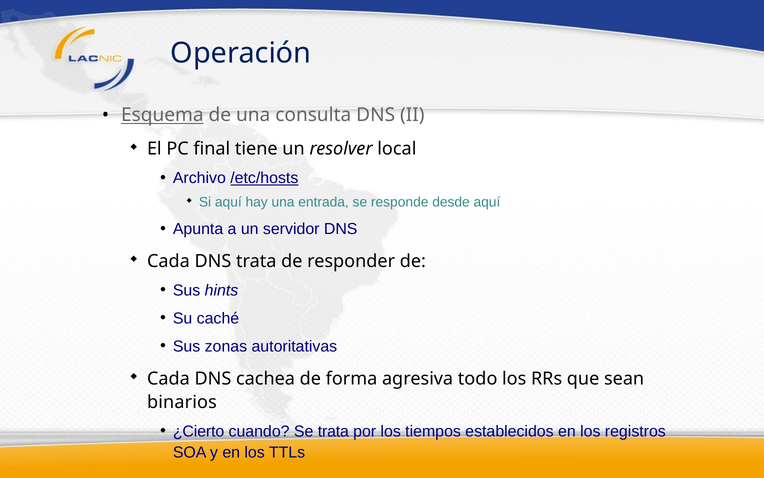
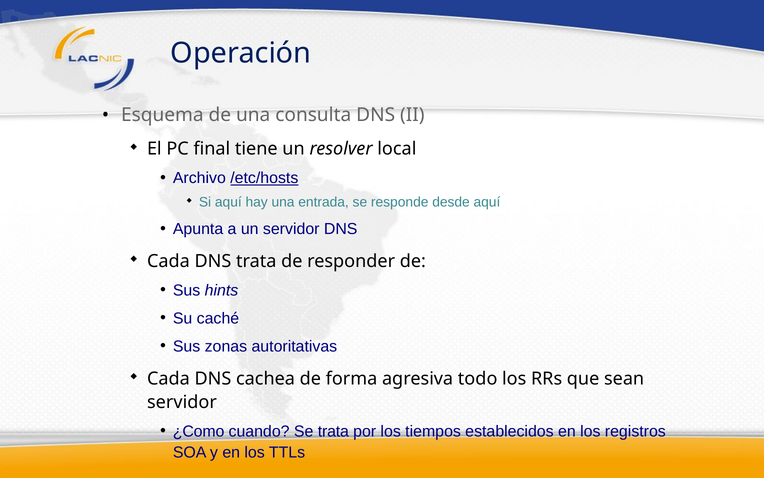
Esquema underline: present -> none (162, 115)
binarios: binarios -> servidor (182, 402)
¿Cierto: ¿Cierto -> ¿Como (199, 431)
